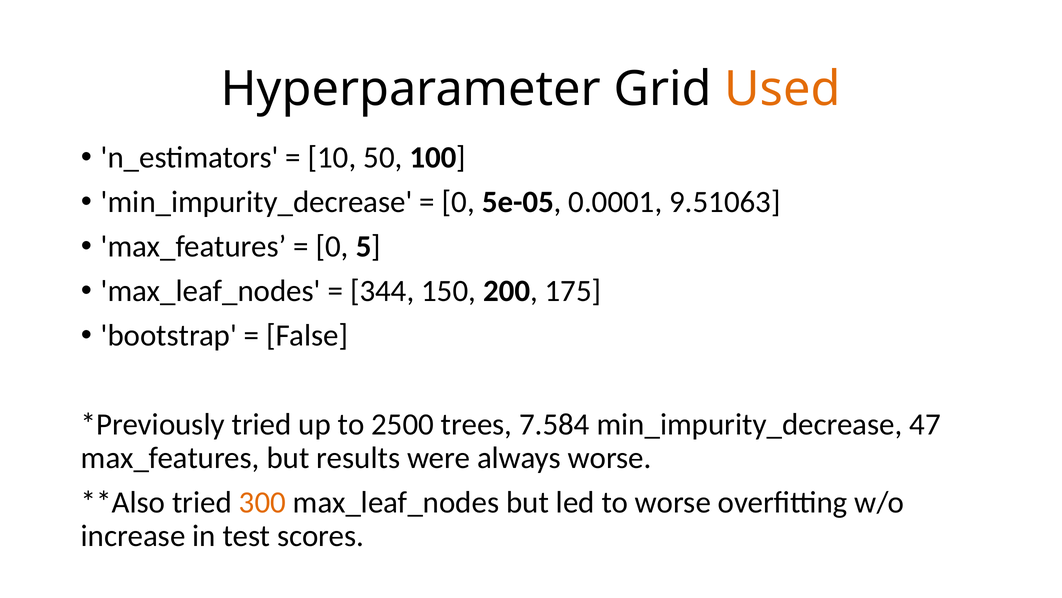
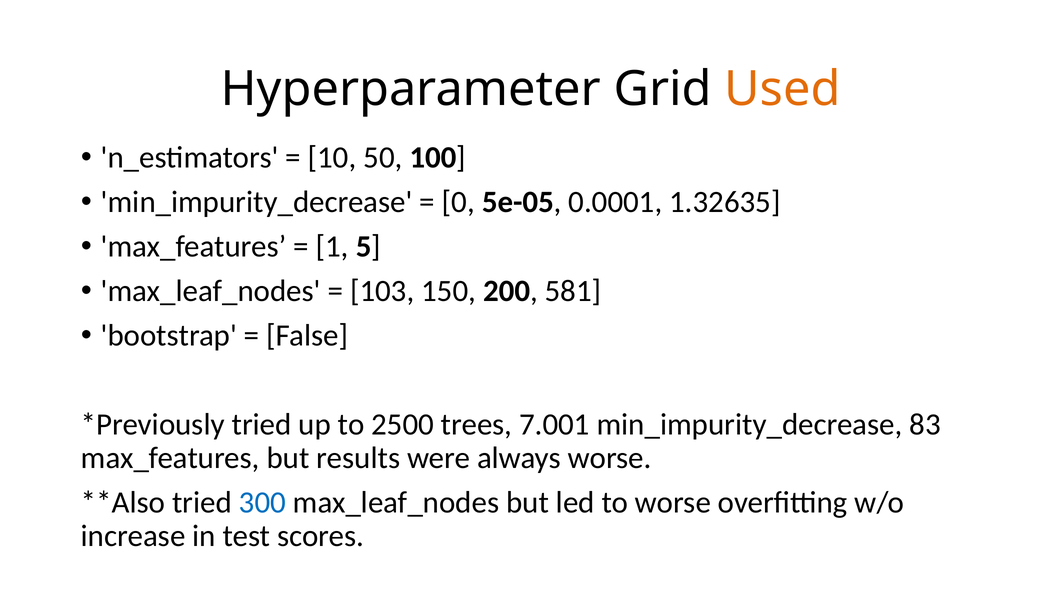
9.51063: 9.51063 -> 1.32635 (725, 202)
0: 0 -> 1 (332, 246)
344: 344 -> 103 (382, 291)
175: 175 -> 581 (573, 291)
7.584: 7.584 -> 7.001 (554, 424)
47: 47 -> 83 (925, 424)
300 colour: orange -> blue (262, 502)
